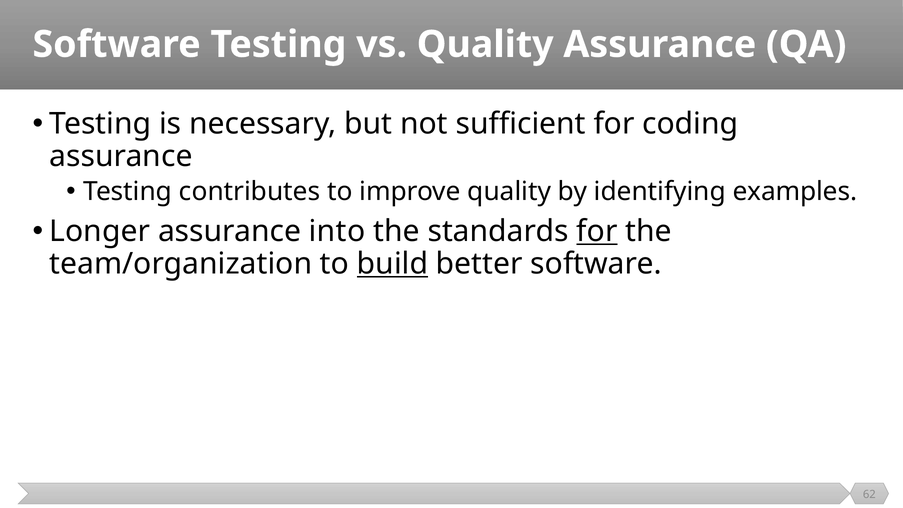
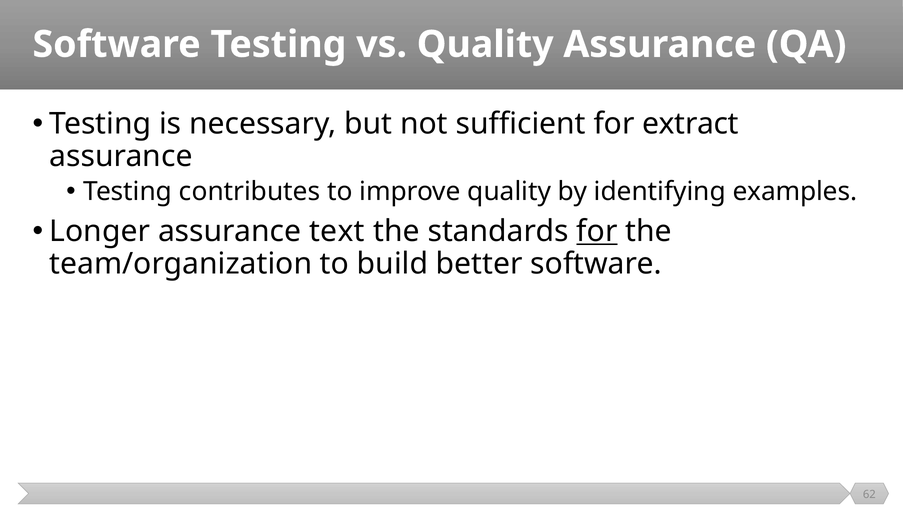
coding: coding -> extract (690, 124)
into: into -> text (337, 231)
build underline: present -> none (392, 264)
